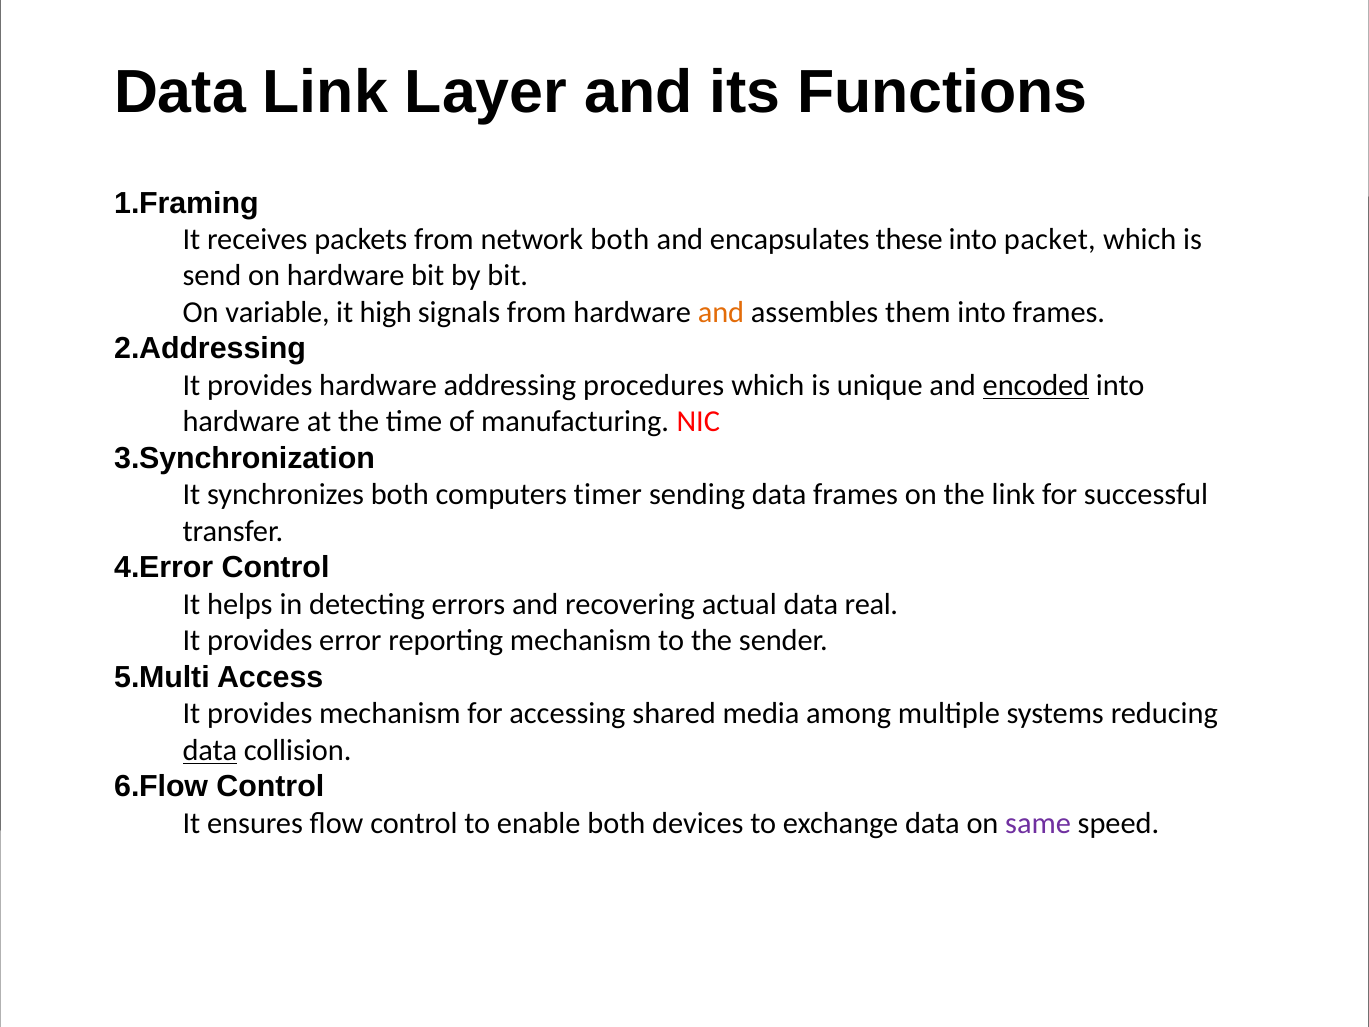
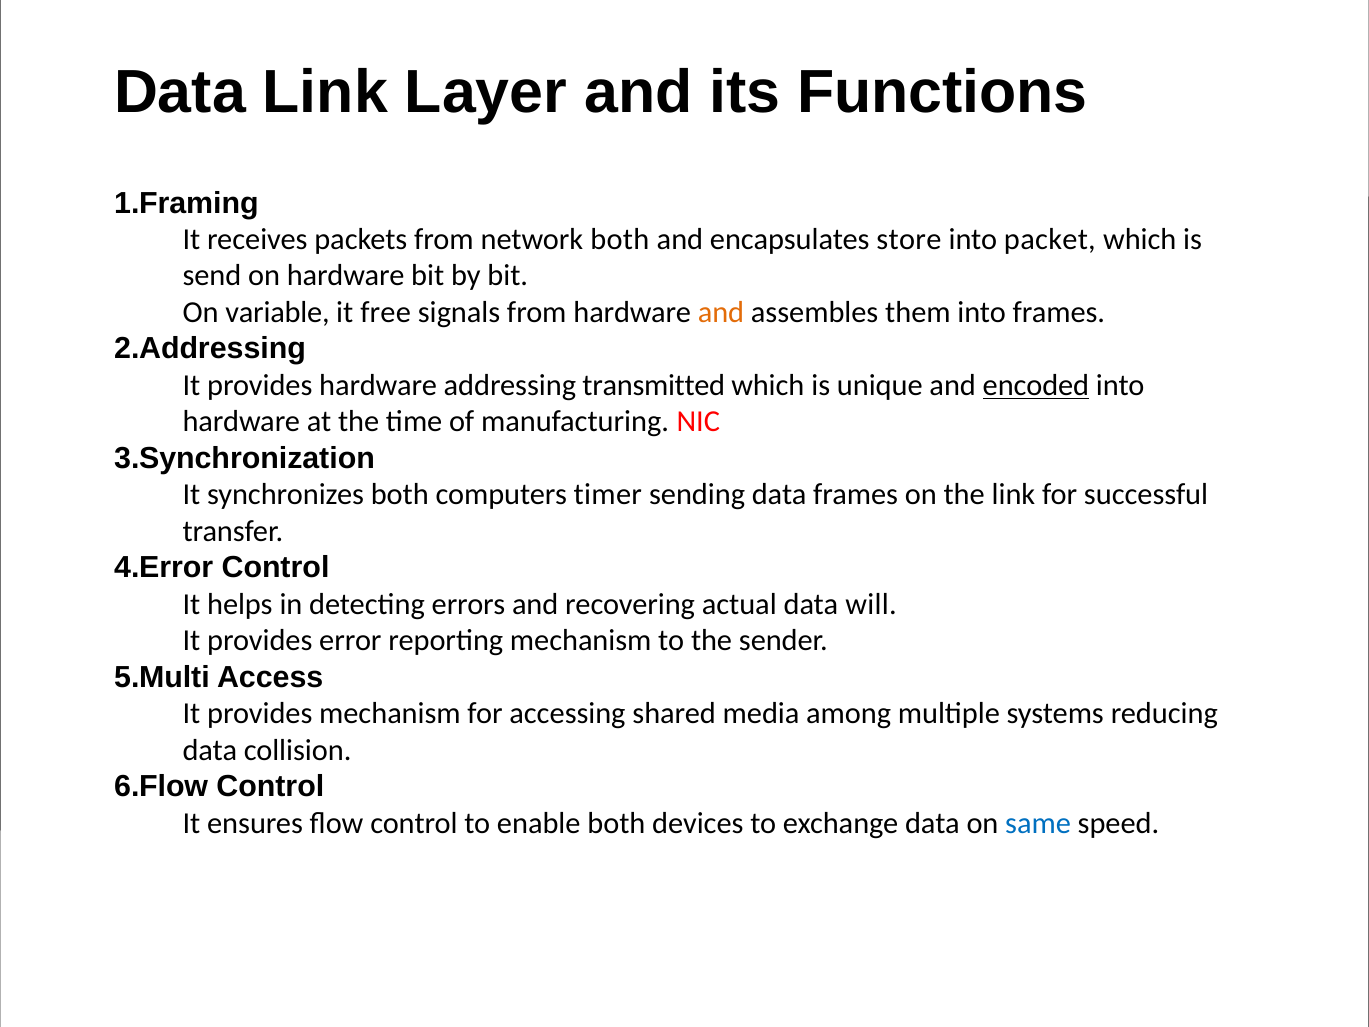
these: these -> store (909, 239)
high: high -> free (386, 312)
procedures: procedures -> transmitted (654, 385)
real: real -> will (871, 604)
data underline: present -> none (210, 750)
same colour: purple -> blue (1038, 823)
